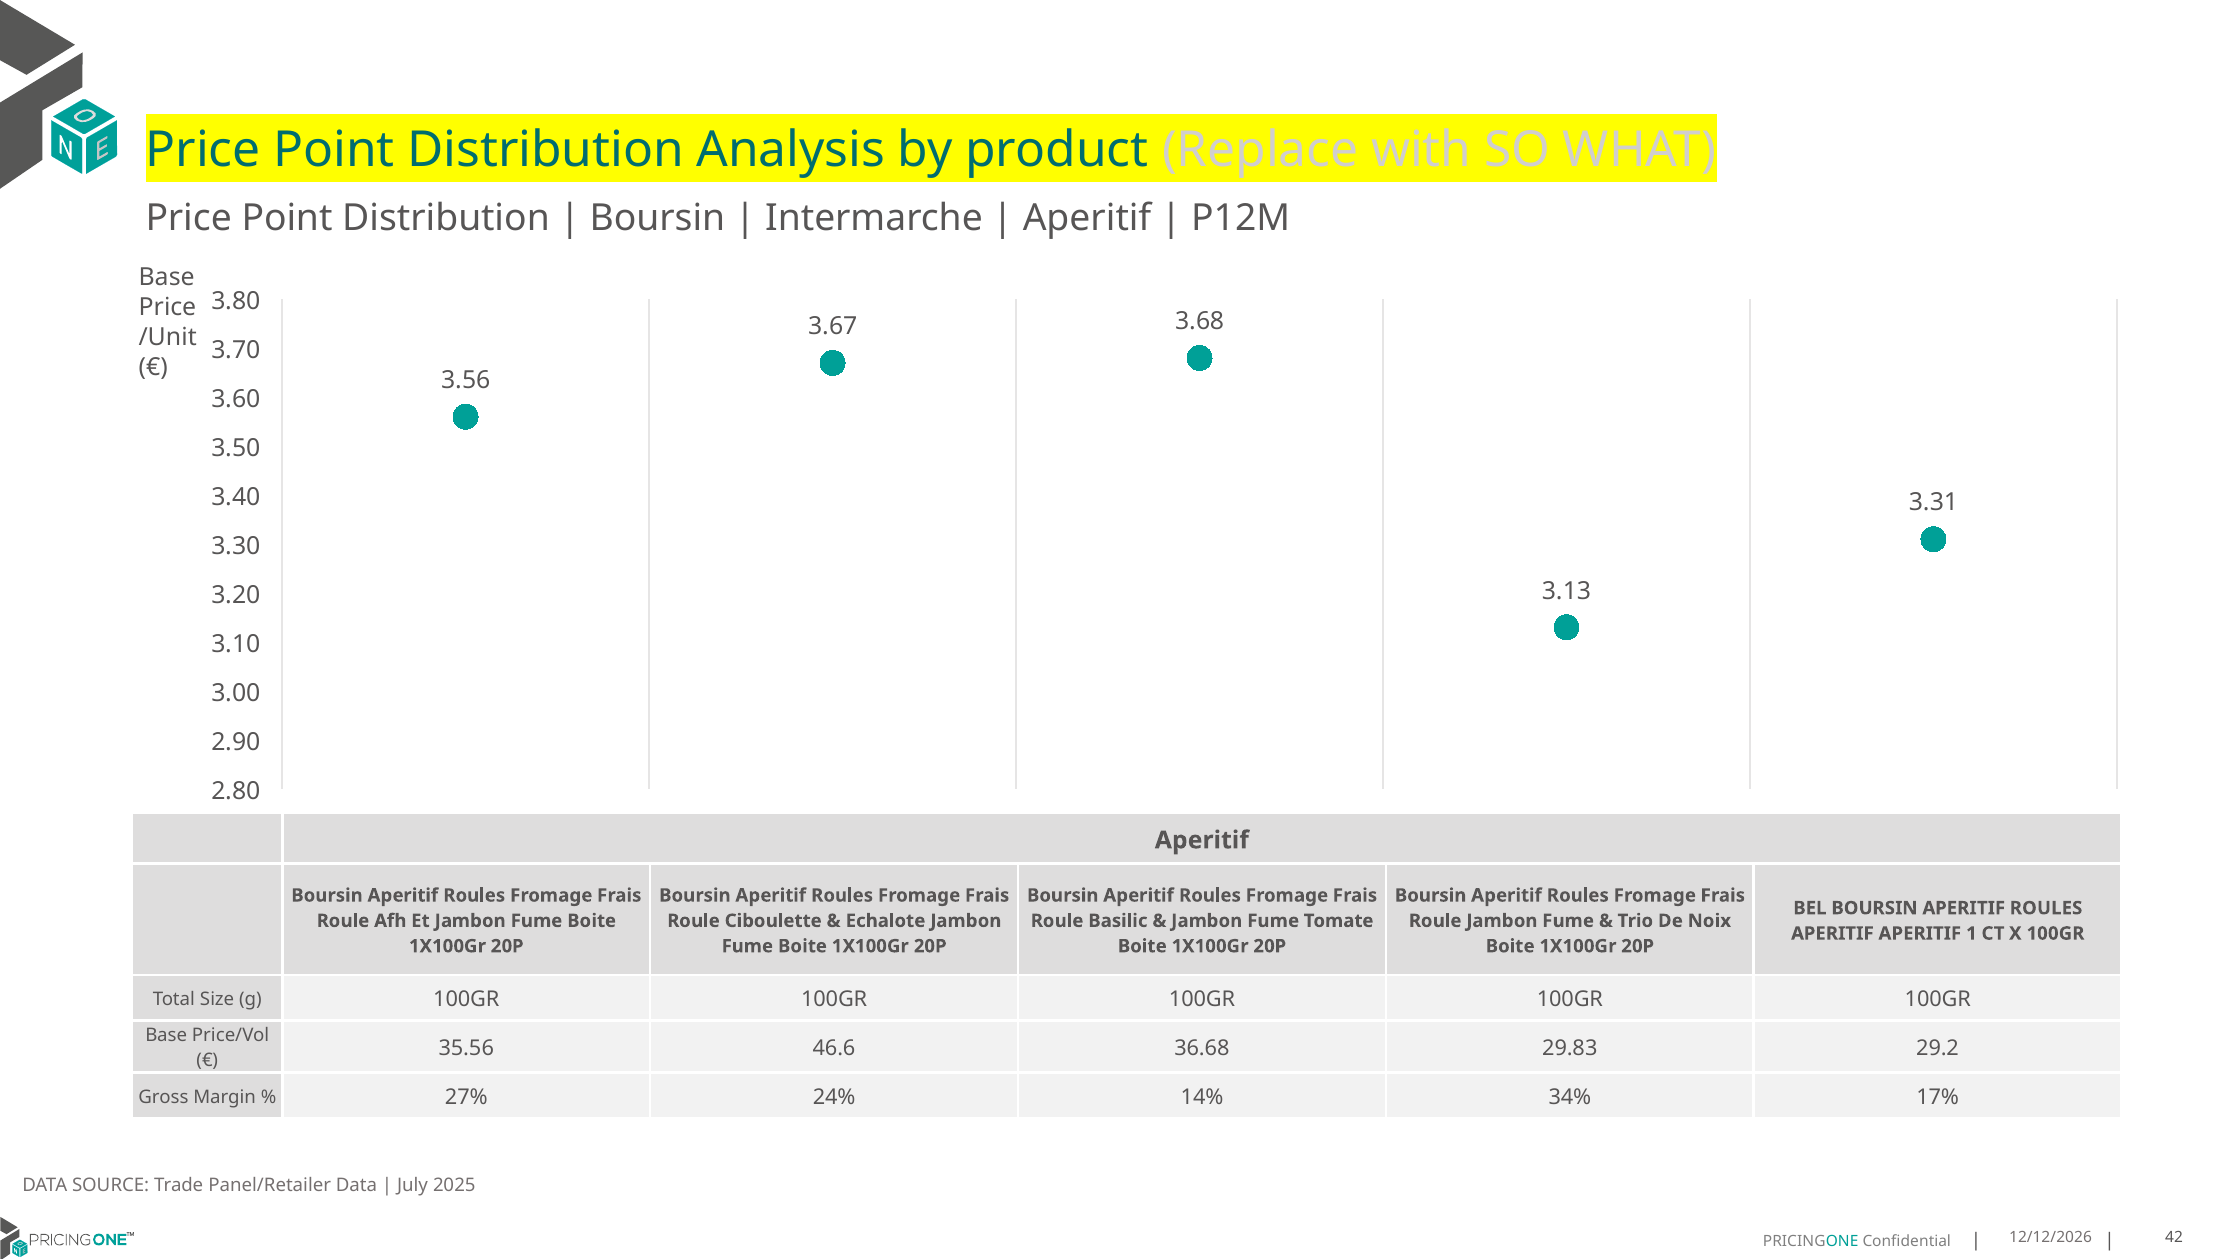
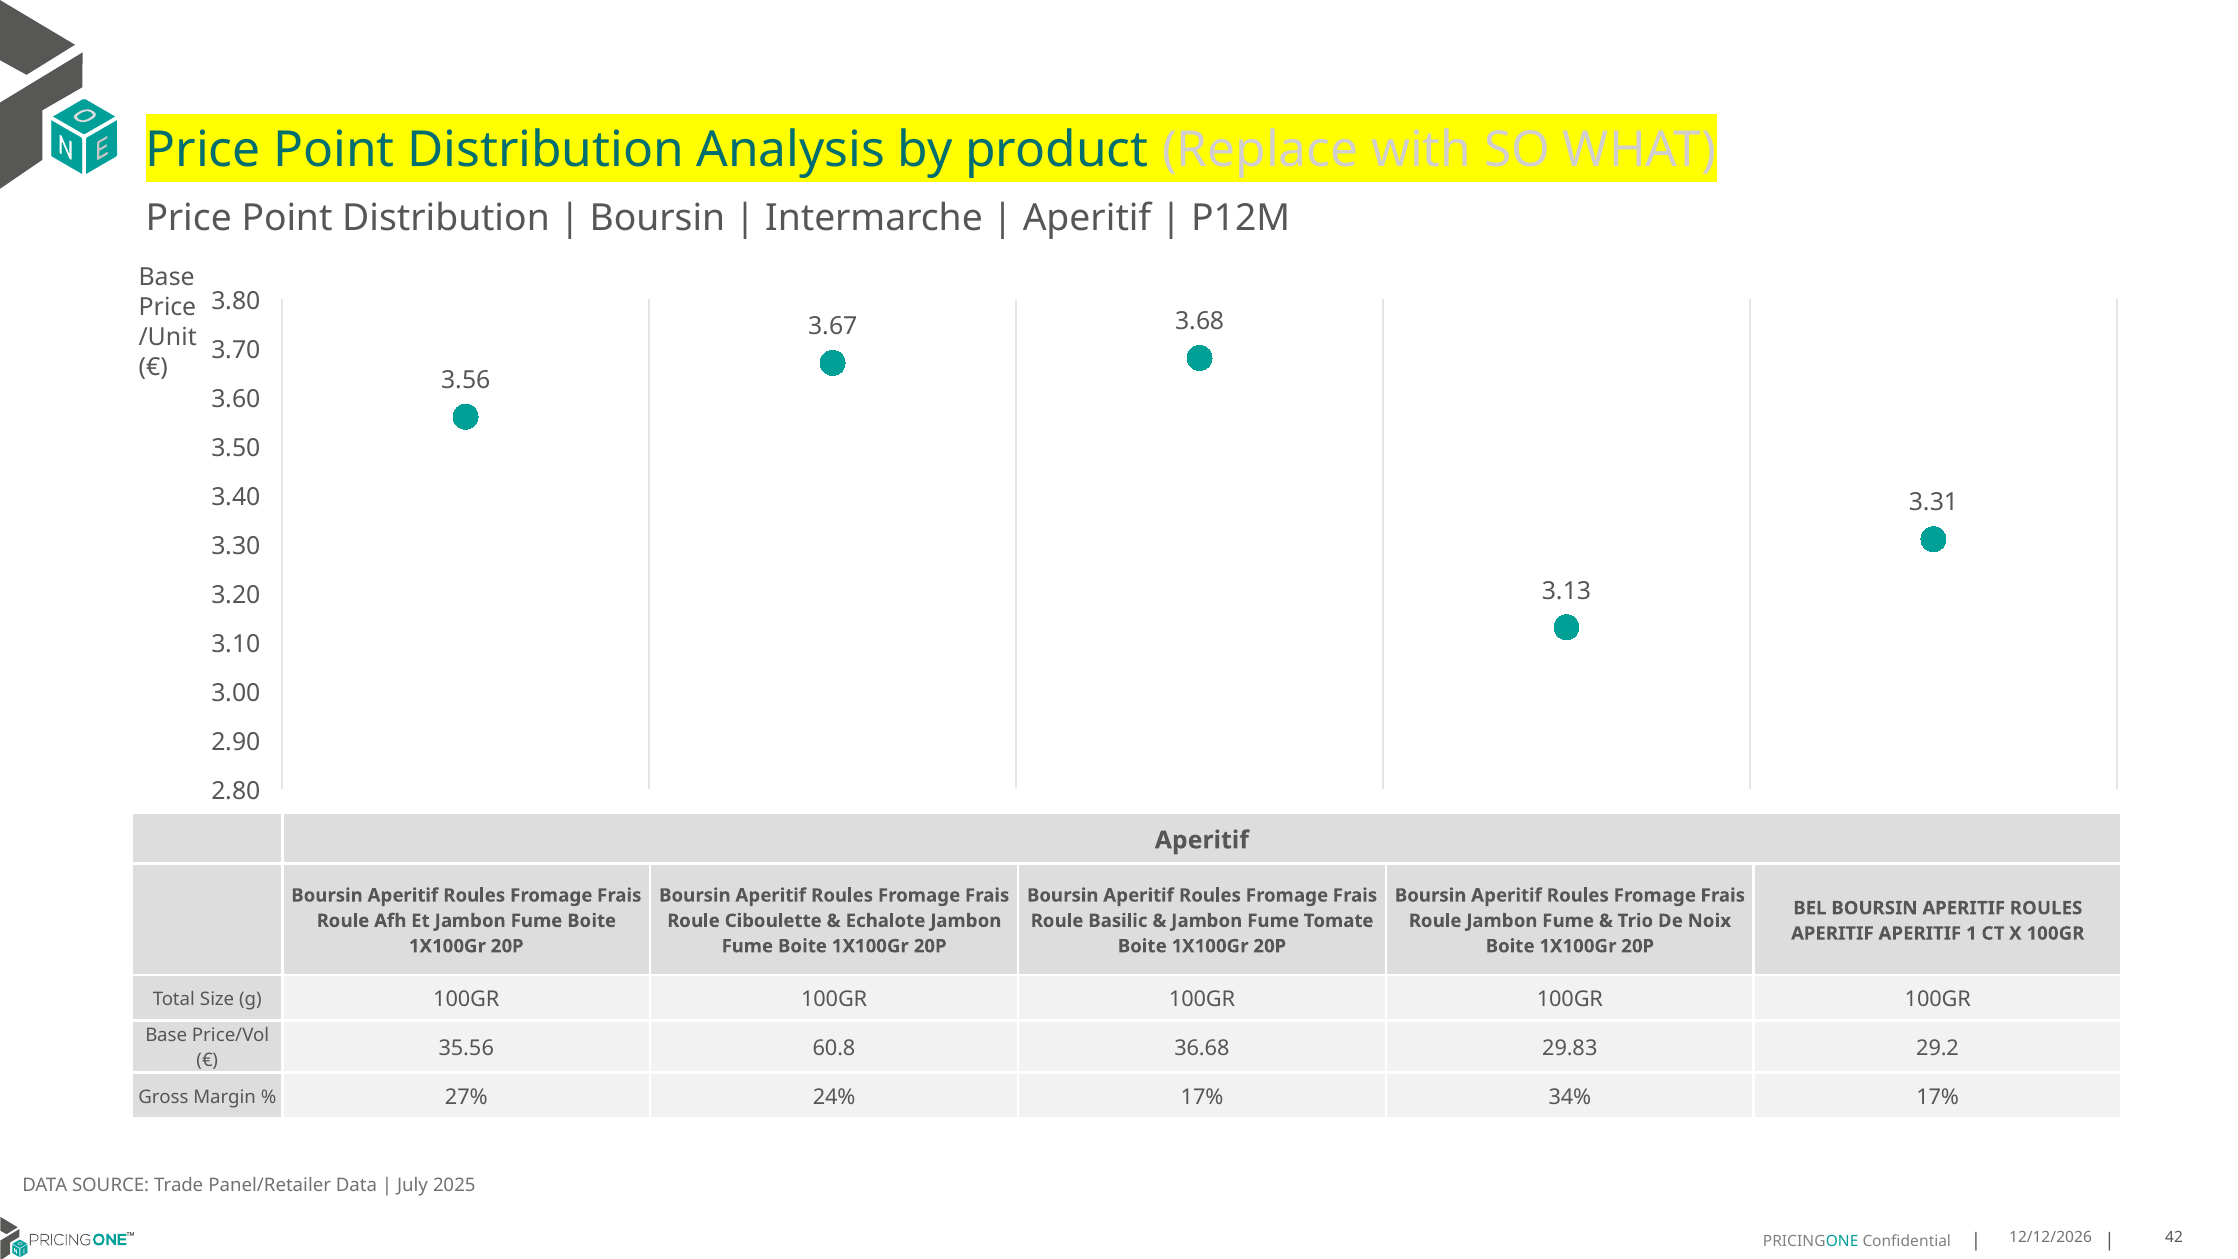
46.6: 46.6 -> 60.8 (834, 1048)
24% 14%: 14% -> 17% (1202, 1097)
